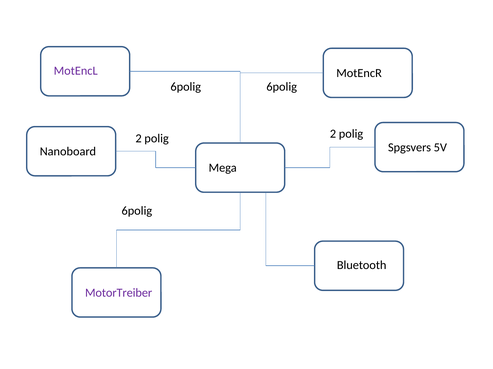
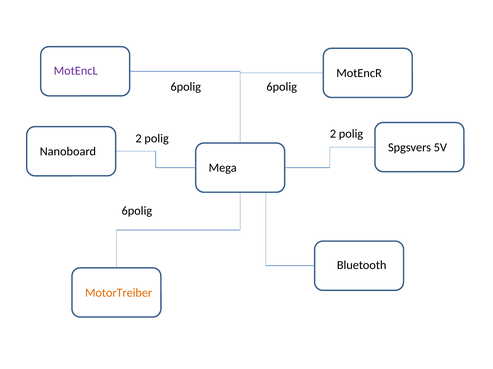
MotorTreiber colour: purple -> orange (119, 293)
